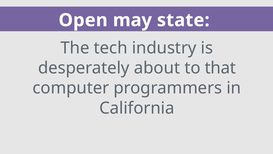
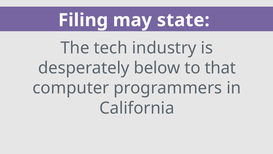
Open: Open -> Filing (83, 20)
about: about -> below (157, 68)
